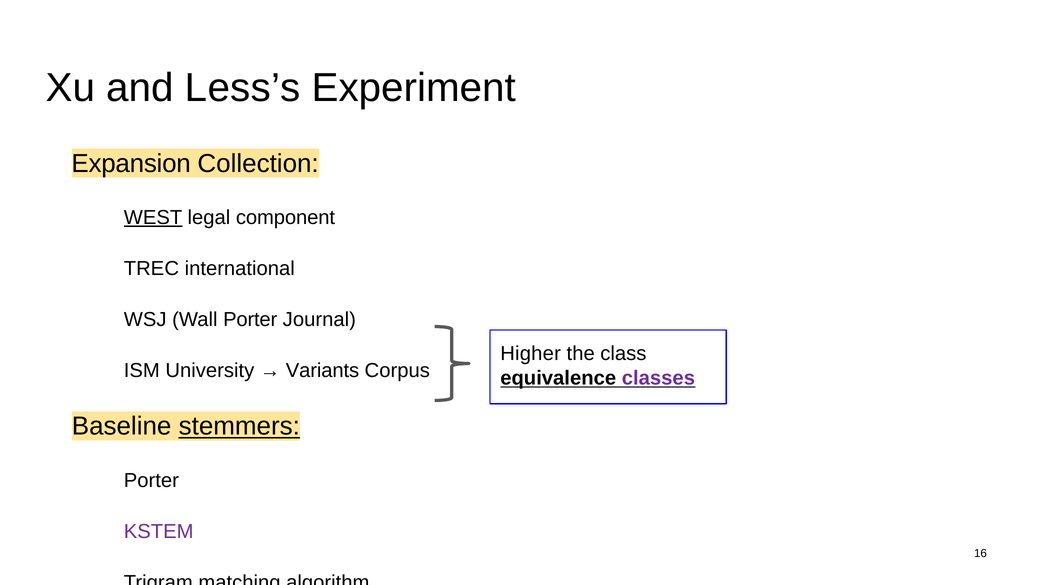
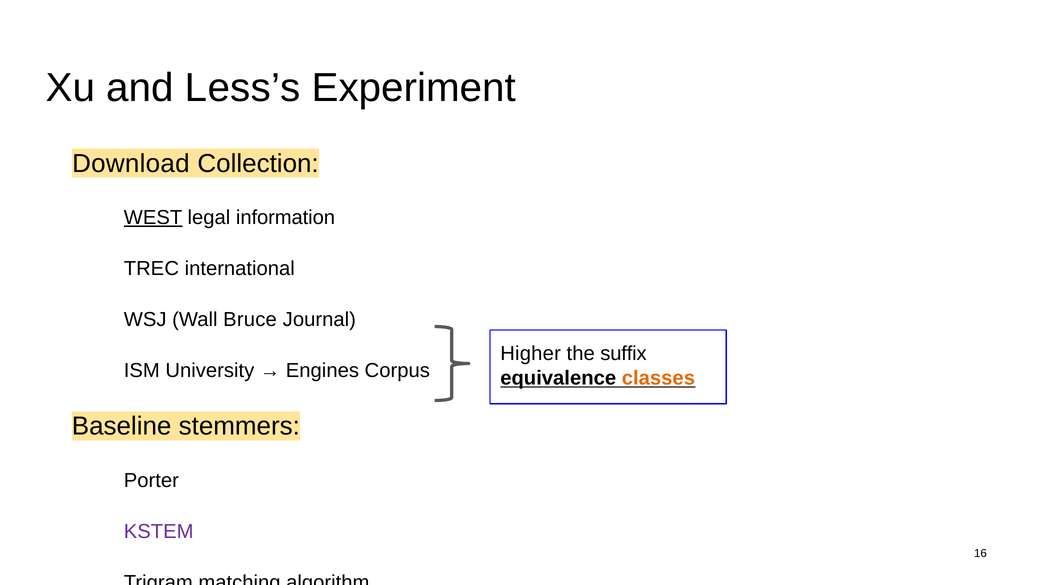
Expansion: Expansion -> Download (131, 164)
component: component -> information (286, 218)
Wall Porter: Porter -> Bruce (250, 320)
class: class -> suffix (624, 354)
Variants: Variants -> Engines (322, 371)
classes colour: purple -> orange (658, 378)
stemmers underline: present -> none (239, 426)
